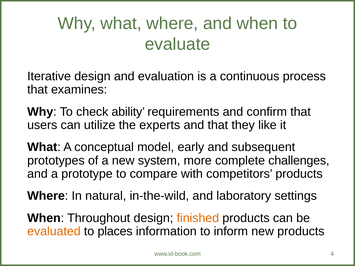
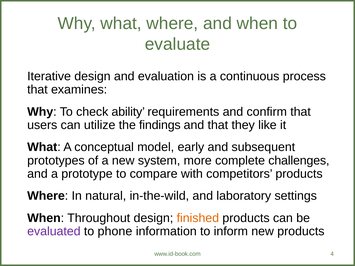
experts: experts -> findings (160, 125)
evaluated colour: orange -> purple (54, 232)
places: places -> phone (115, 232)
